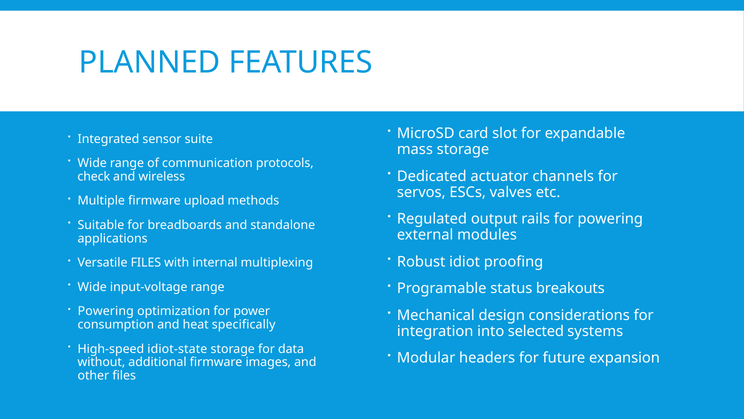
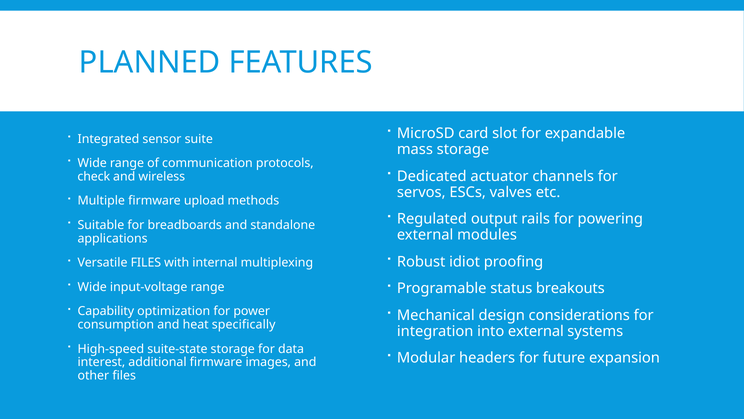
Powering: Powering -> Capability (106, 311)
into selected: selected -> external (536, 331)
idiot-state: idiot-state -> suite-state (177, 349)
without: without -> interest (101, 362)
